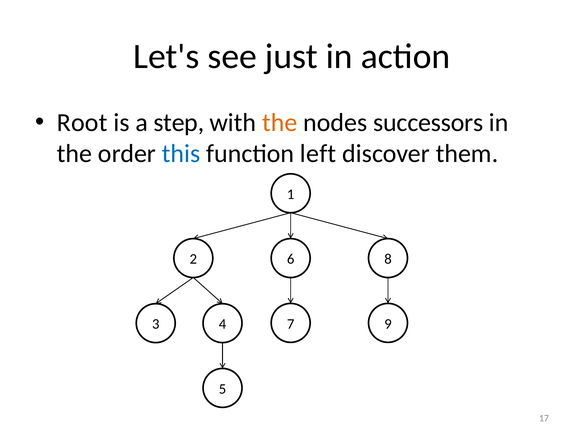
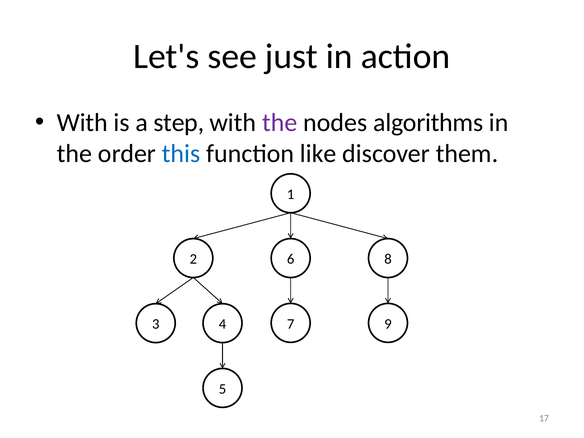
Root: Root -> With (82, 123)
the colour: orange -> purple (280, 123)
successors: successors -> algorithms (428, 123)
left: left -> like (318, 154)
